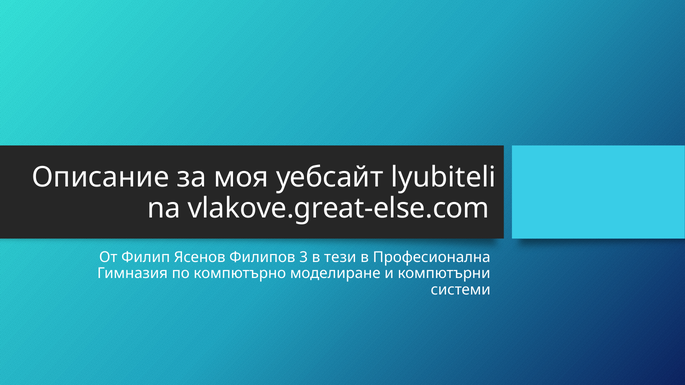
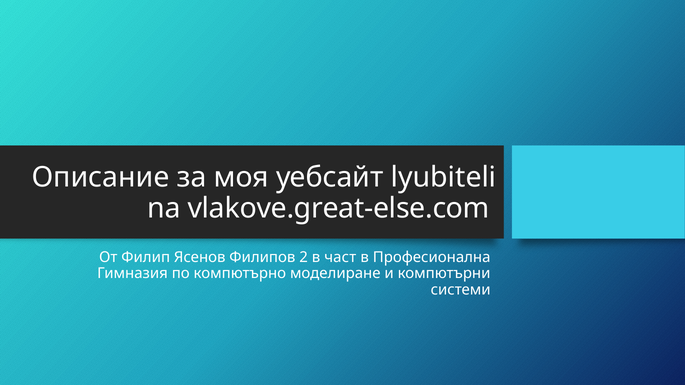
3: 3 -> 2 (304, 257)
тези: тези -> част (340, 257)
